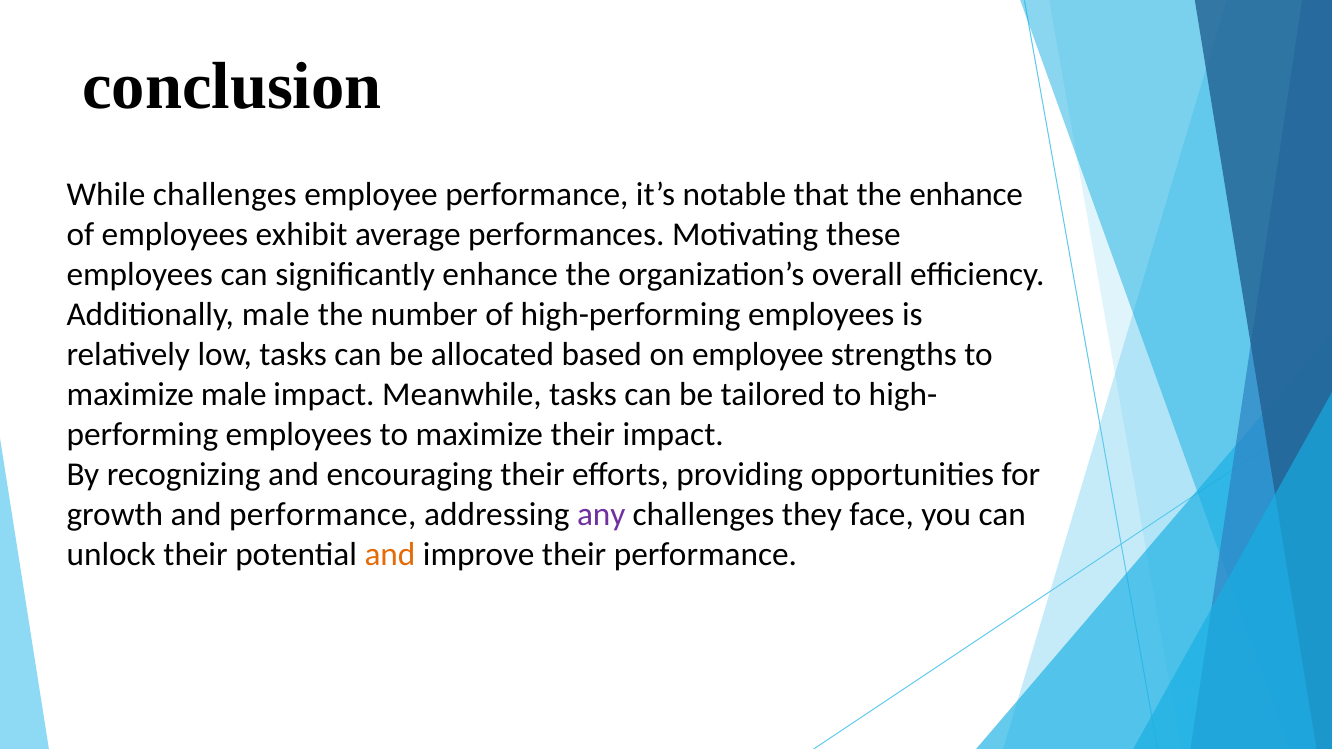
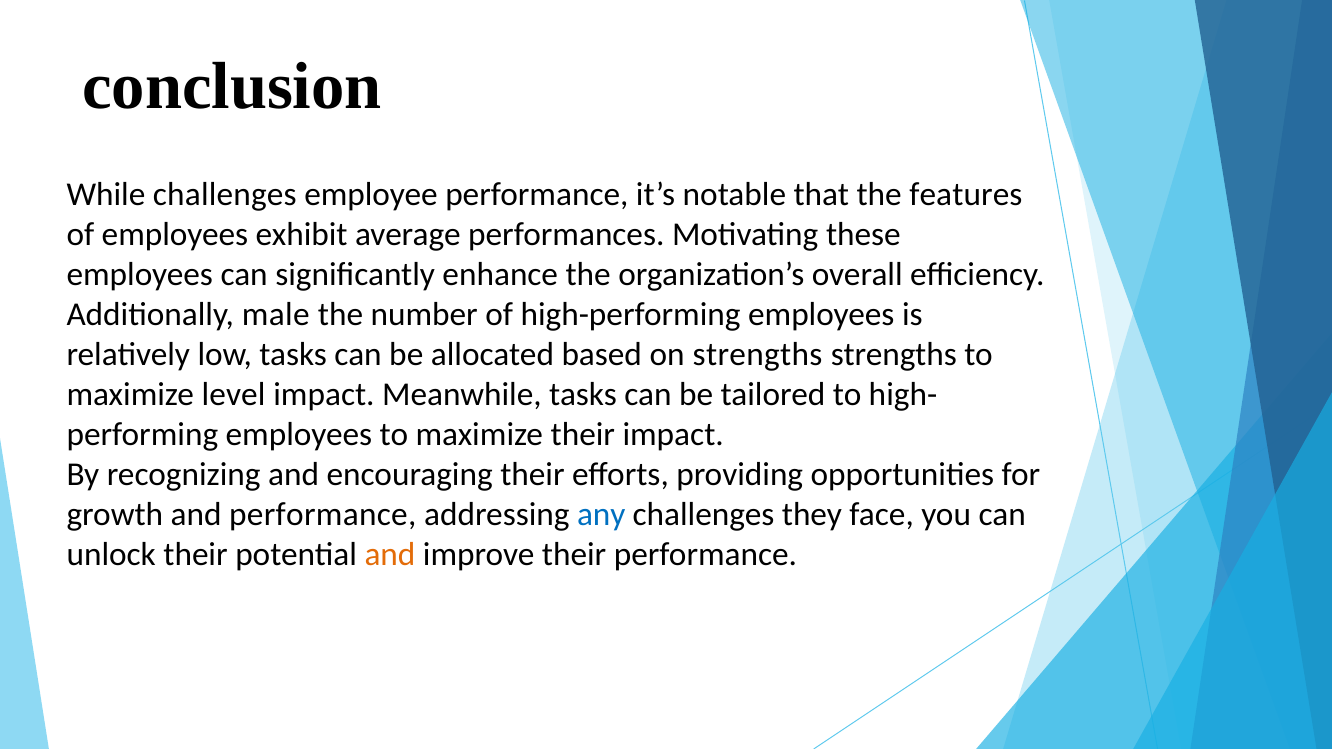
the enhance: enhance -> features (966, 195)
on employee: employee -> strengths (758, 355)
maximize male: male -> level (234, 394)
any colour: purple -> blue (601, 514)
